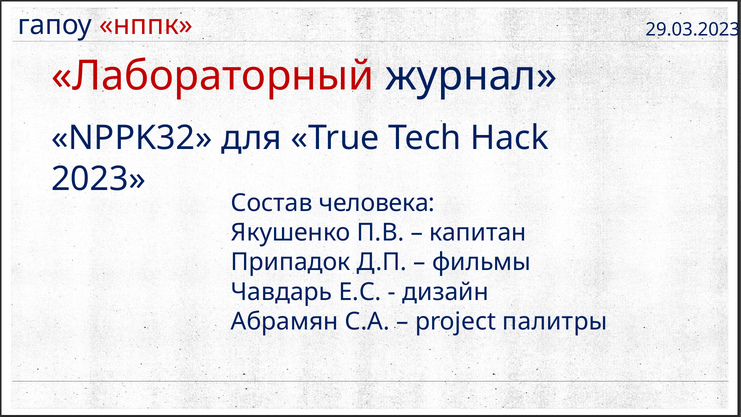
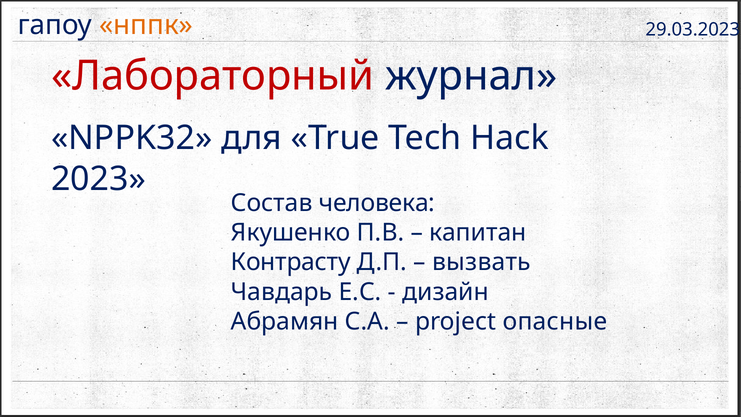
нппк colour: red -> orange (146, 25)
Припадок: Припадок -> Контрасту (291, 262)
фильмы: фильмы -> вызвать (482, 262)
палитры: палитры -> опасные (555, 322)
